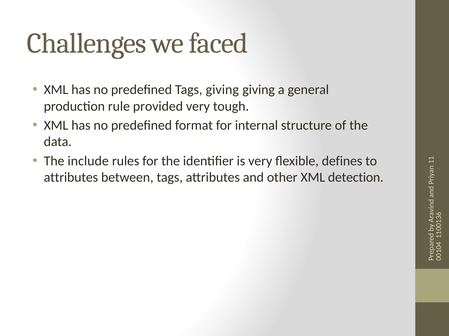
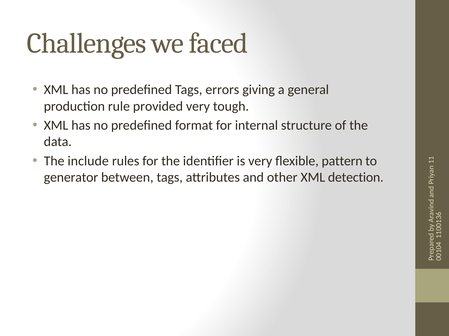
Tags giving: giving -> errors (222, 90)
defines: defines -> pattern (342, 161)
attributes: attributes -> generator (71, 178)
